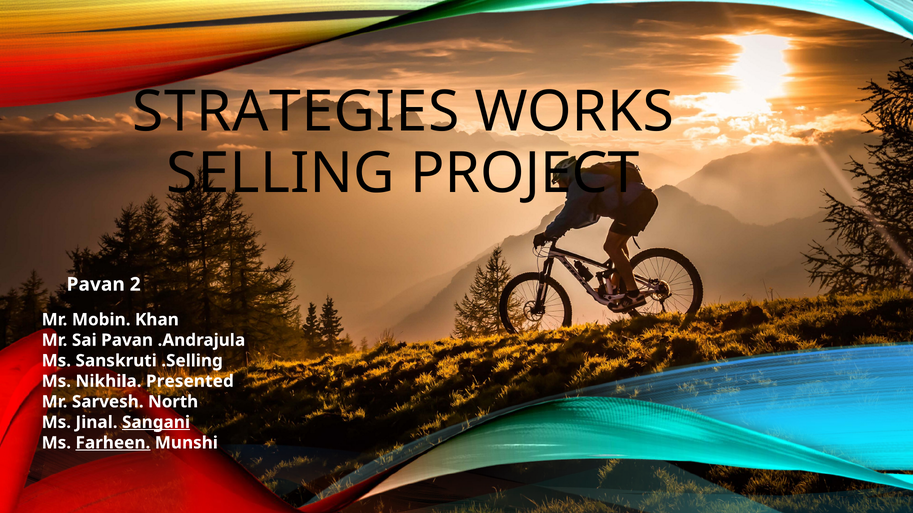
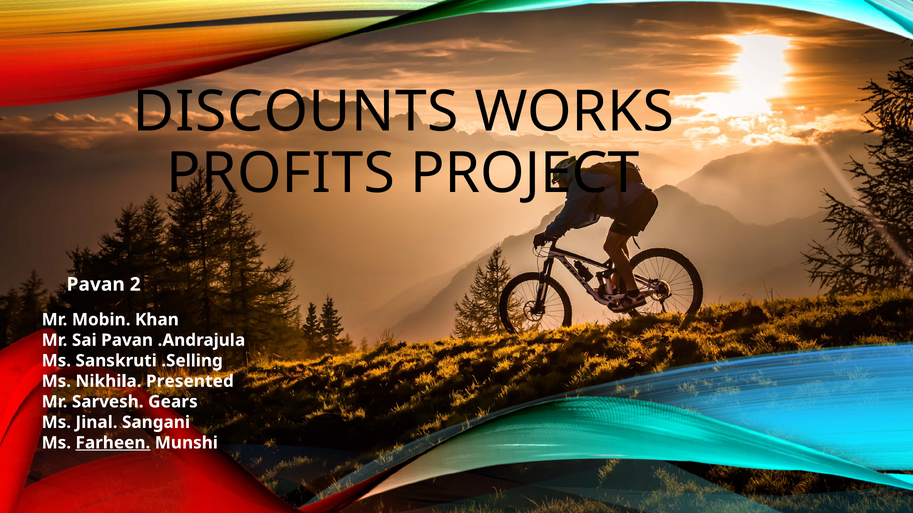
STRATEGIES: STRATEGIES -> DISCOUNTS (296, 112)
SELLING: SELLING -> PROFITS (281, 174)
North: North -> Gears (173, 402)
Sangani underline: present -> none (156, 423)
